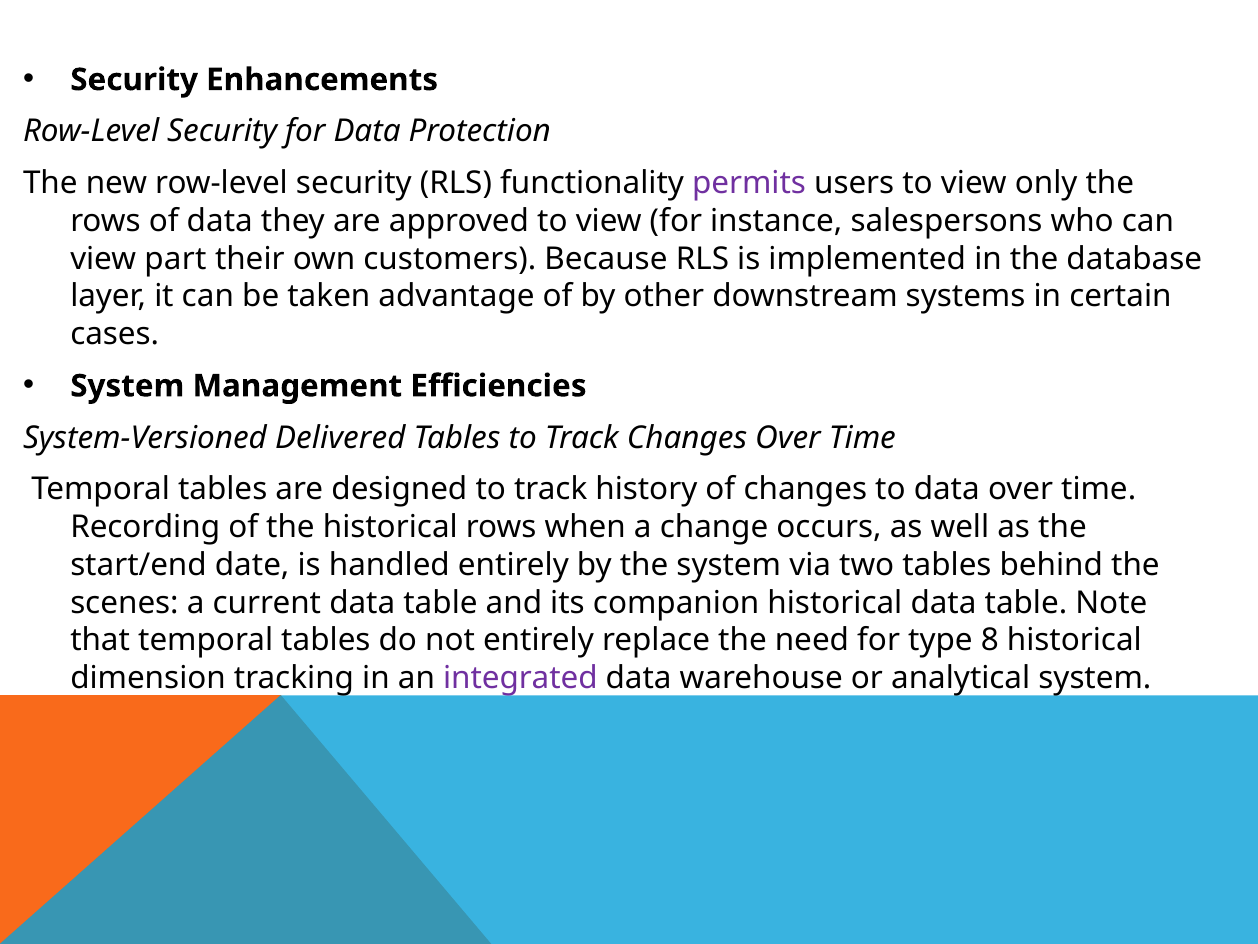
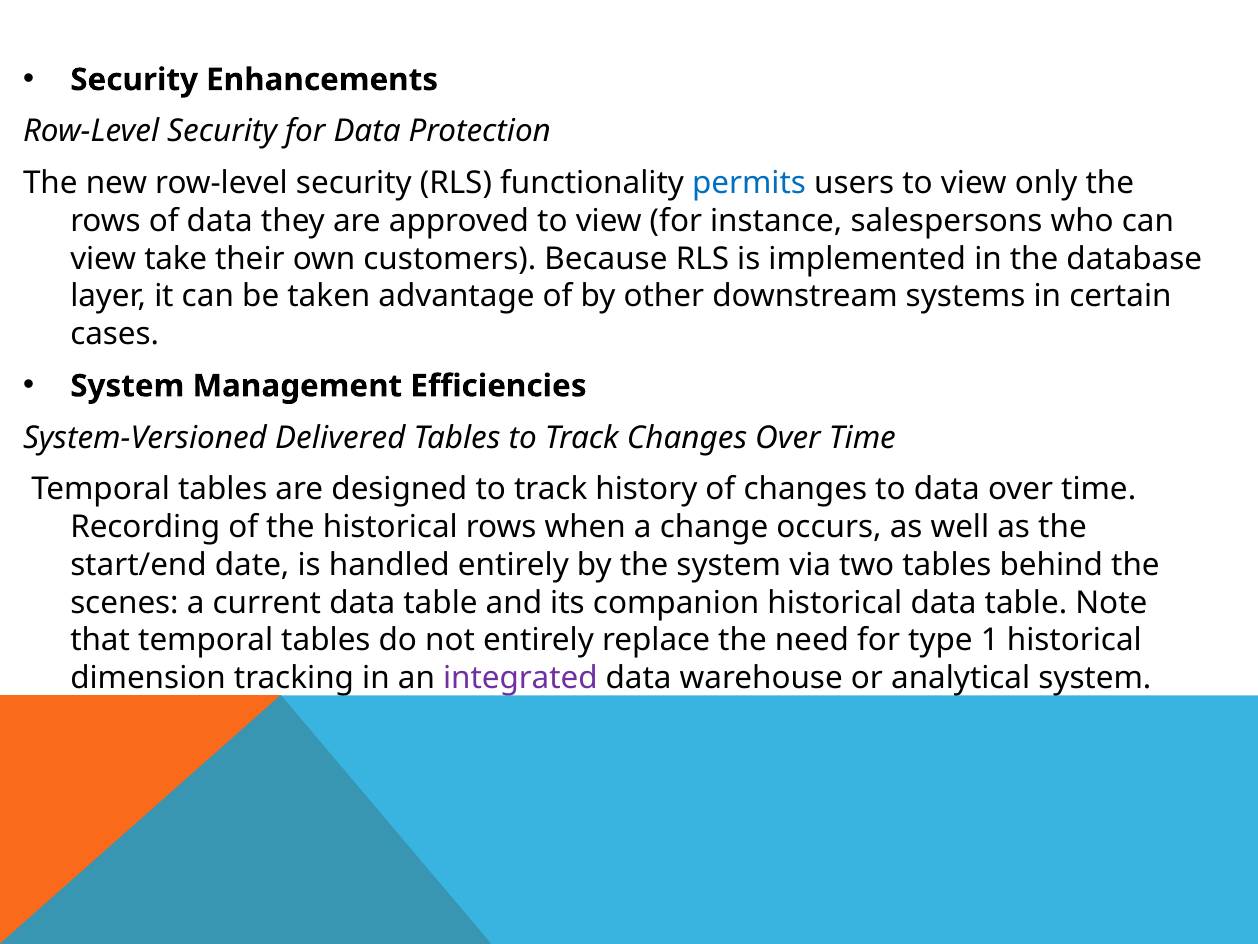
permits colour: purple -> blue (749, 183)
part: part -> take (176, 259)
8: 8 -> 1 (990, 640)
